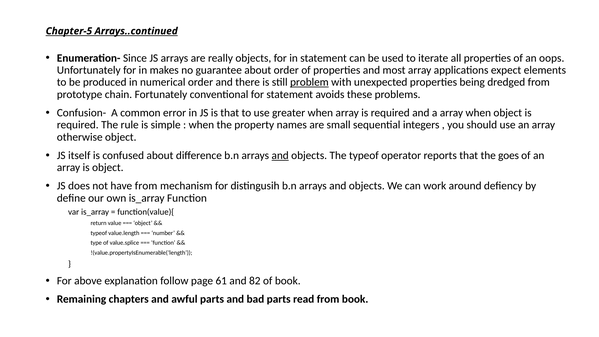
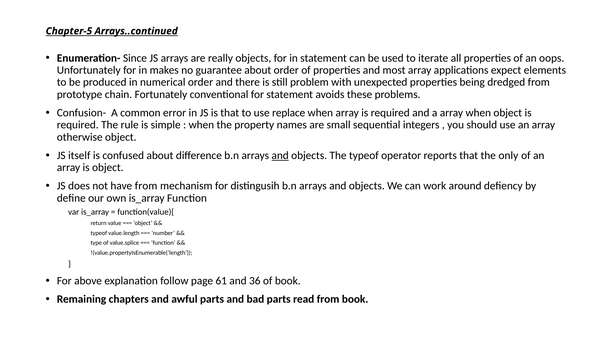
problem underline: present -> none (309, 82)
greater: greater -> replace (289, 113)
goes: goes -> only (508, 155)
82: 82 -> 36 (255, 281)
